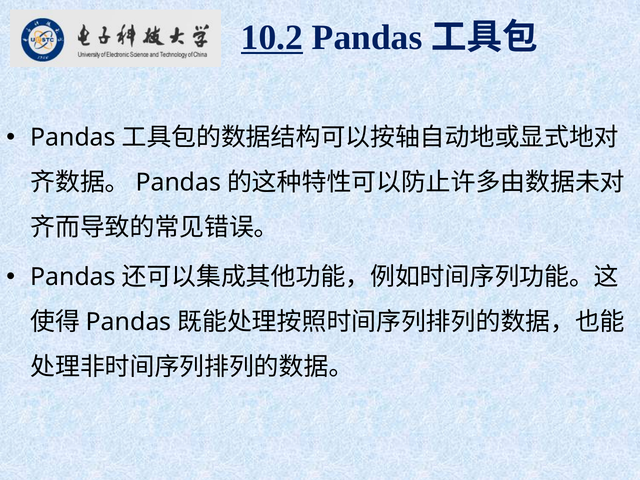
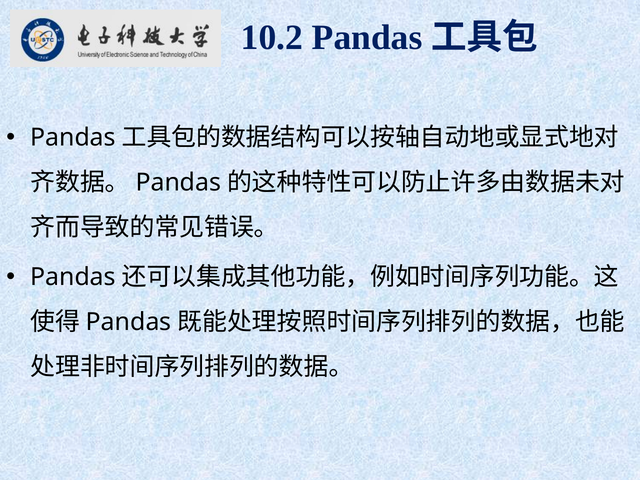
10.2 underline: present -> none (272, 38)
